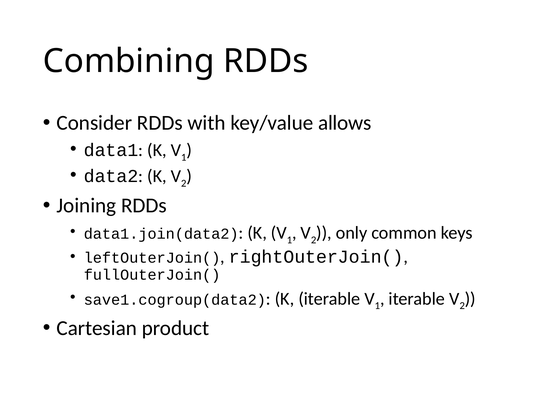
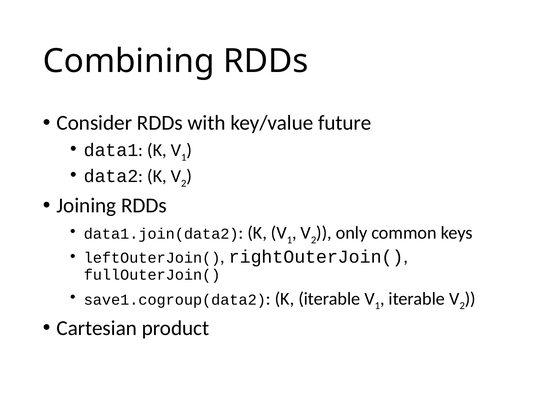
allows: allows -> future (345, 123)
